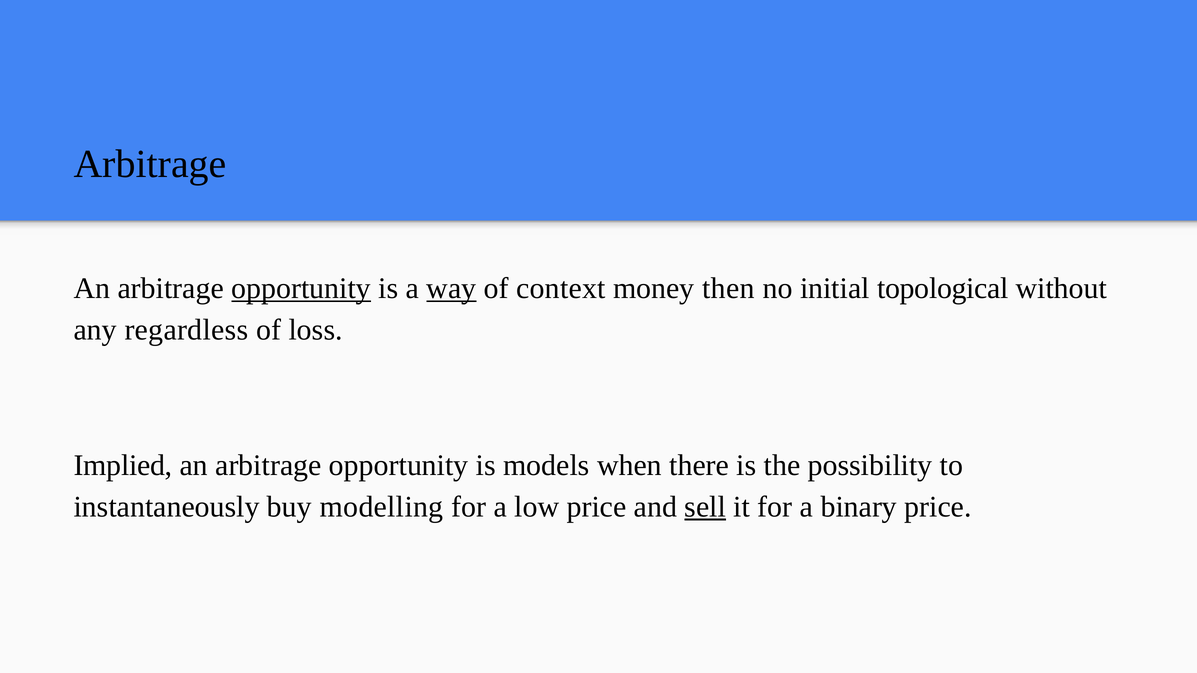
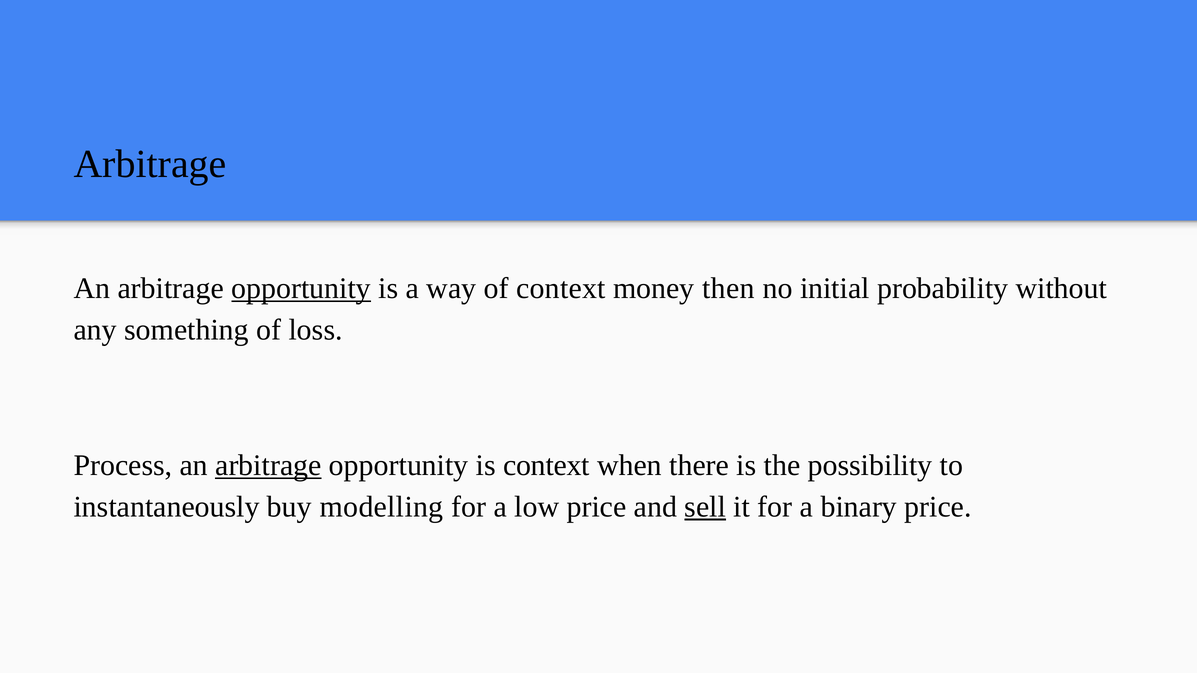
way underline: present -> none (451, 289)
topological: topological -> probability (943, 289)
regardless: regardless -> something (187, 330)
Implied: Implied -> Process (123, 466)
arbitrage underline: none -> present (268, 466)
is models: models -> context (546, 466)
